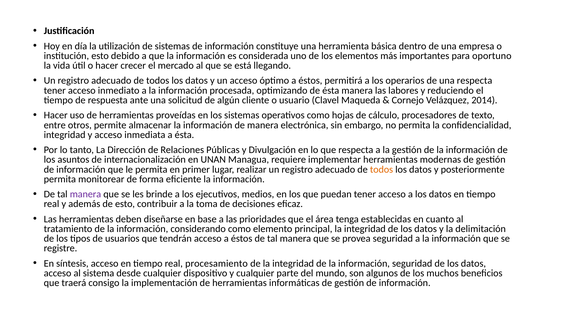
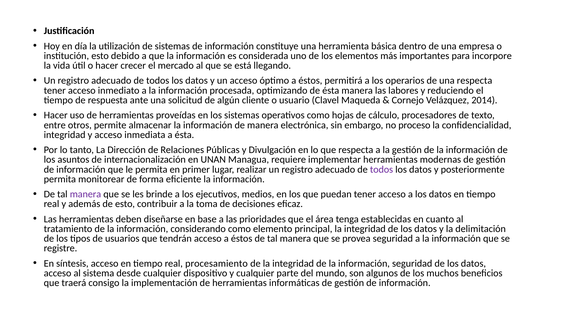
oportuno: oportuno -> incorpore (492, 56)
no permita: permita -> proceso (414, 125)
todos colour: orange -> purple (382, 169)
